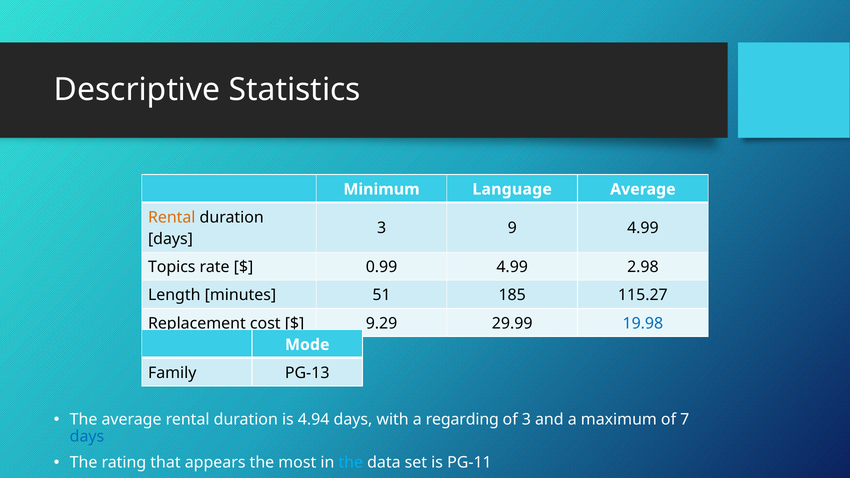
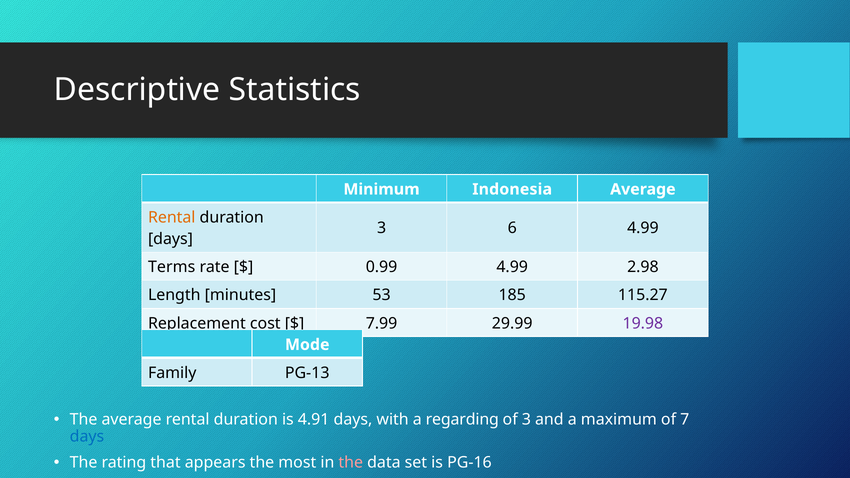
Language: Language -> Indonesia (512, 189)
9: 9 -> 6 (512, 228)
Topics: Topics -> Terms (172, 267)
51: 51 -> 53 (382, 295)
9.29: 9.29 -> 7.99 (382, 323)
19.98 colour: blue -> purple (643, 323)
4.94: 4.94 -> 4.91 (314, 420)
the colour: light blue -> pink (351, 463)
PG-11: PG-11 -> PG-16 (469, 463)
